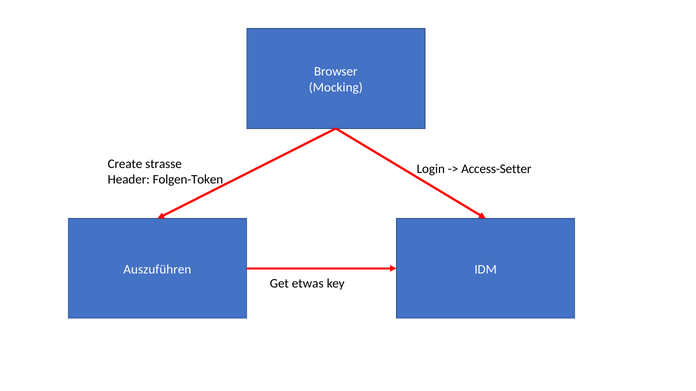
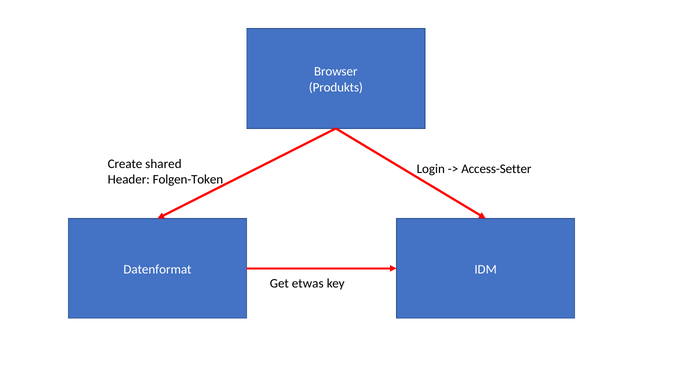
Mocking: Mocking -> Produkts (336, 87)
strasse: strasse -> shared (163, 164)
Auszuführen: Auszuführen -> Datenformat (157, 270)
